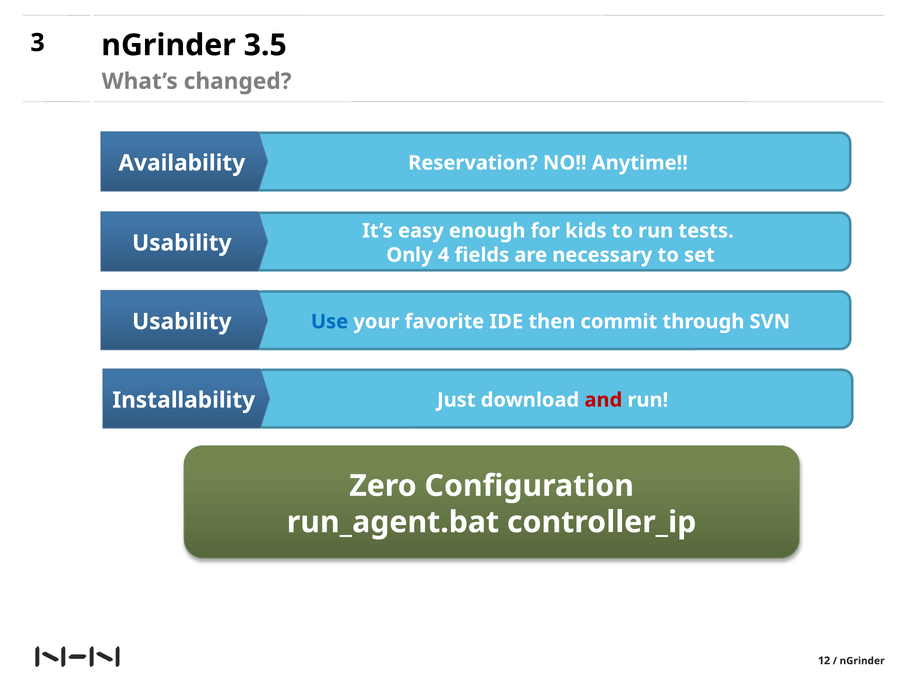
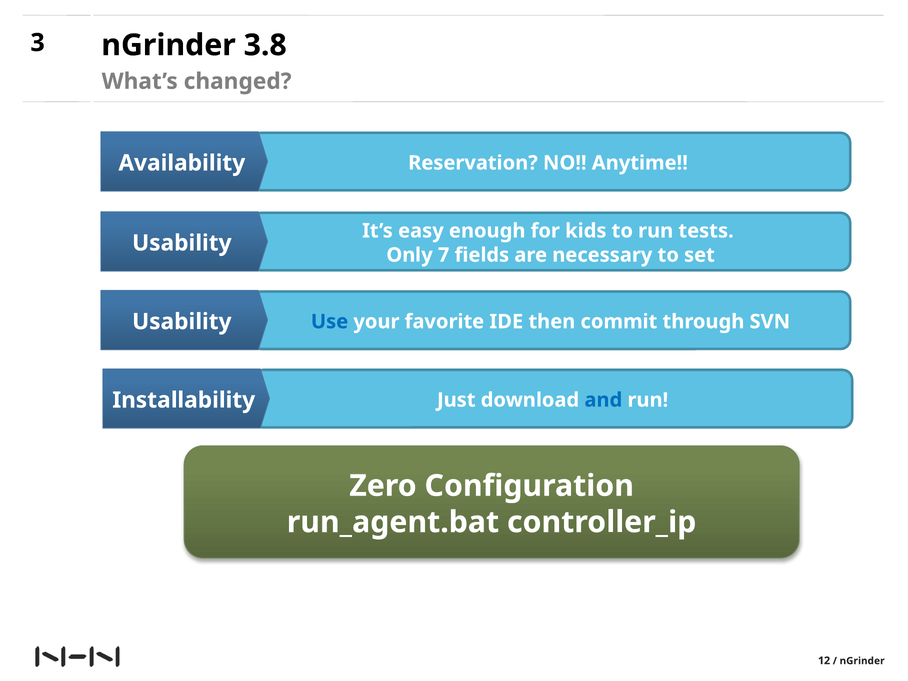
3.5: 3.5 -> 3.8 (265, 45)
4: 4 -> 7 (444, 255)
and colour: red -> blue (603, 400)
